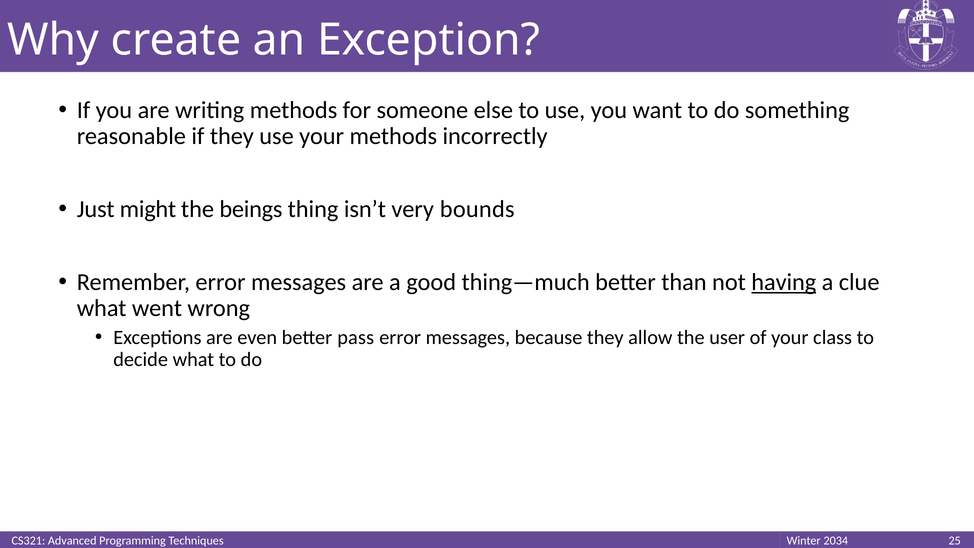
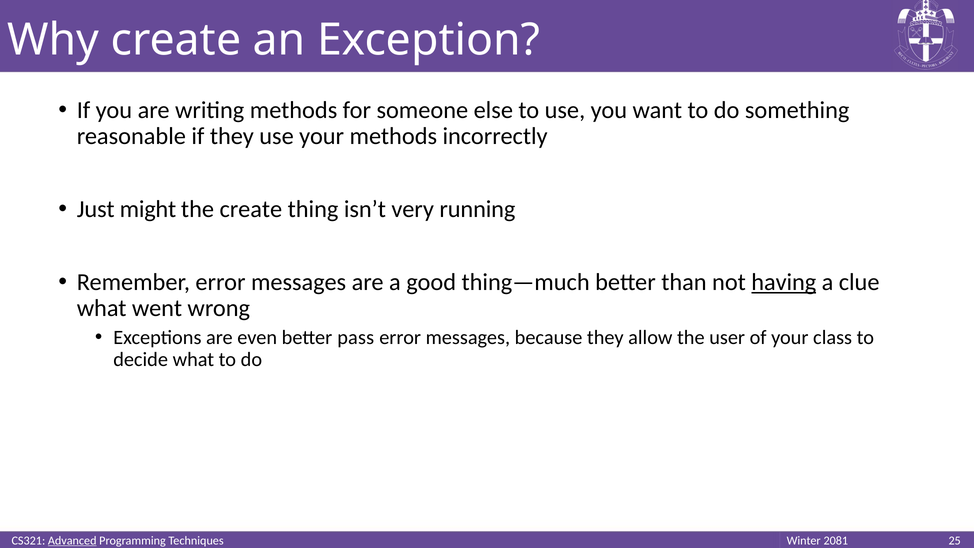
the beings: beings -> create (251, 209)
bounds: bounds -> running (477, 209)
Advanced underline: none -> present (72, 540)
2034: 2034 -> 2081 (836, 541)
